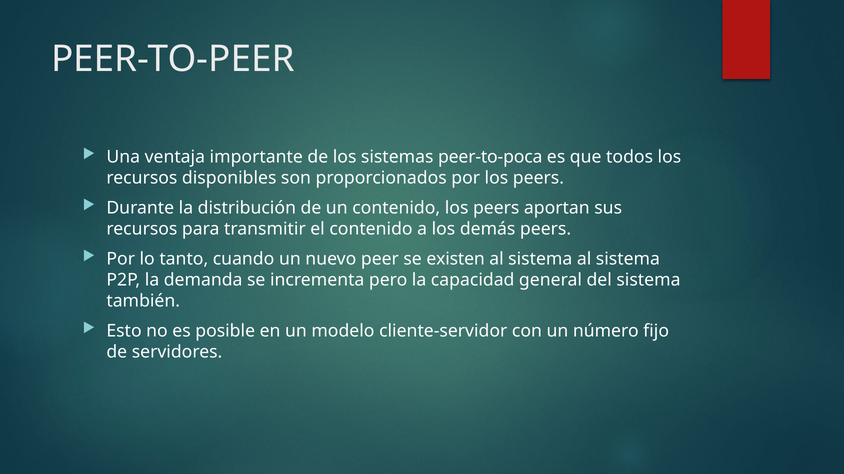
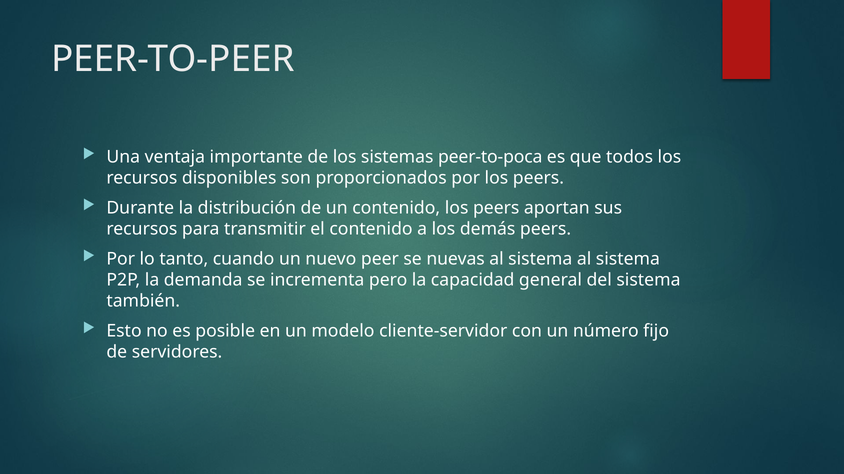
existen: existen -> nuevas (456, 259)
